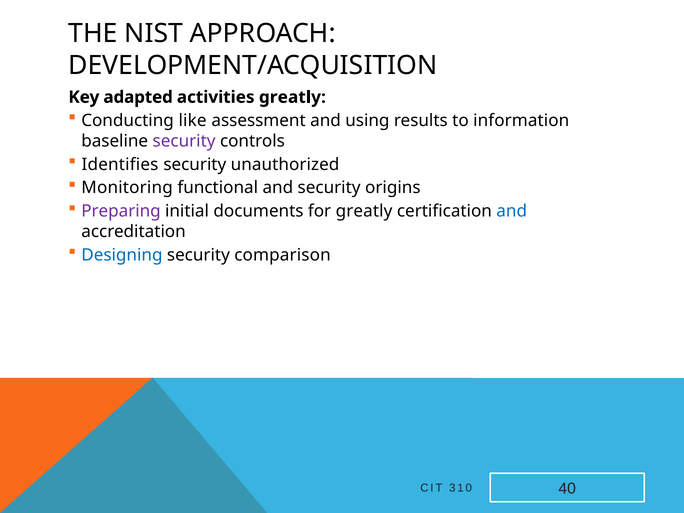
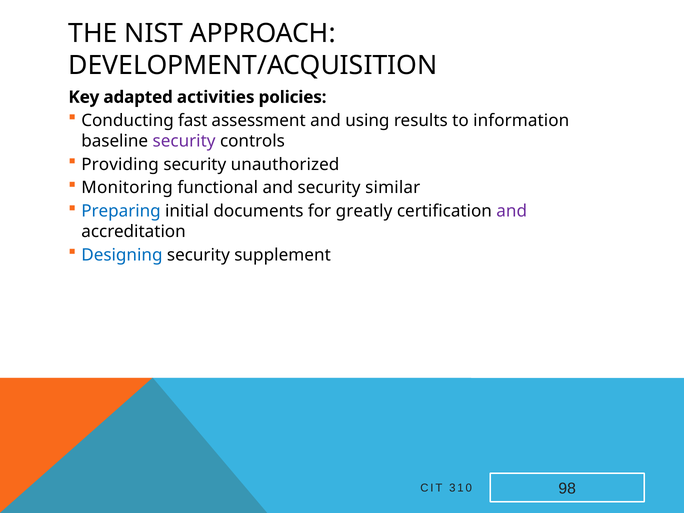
activities greatly: greatly -> policies (293, 97)
like: like -> fast (193, 121)
Identifies: Identifies -> Providing (120, 164)
origins: origins -> similar (393, 188)
Preparing colour: purple -> blue (121, 211)
and colour: blue -> purple (512, 211)
comparison: comparison -> supplement (283, 255)
40: 40 -> 98 (567, 488)
